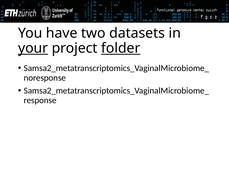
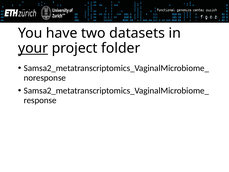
folder underline: present -> none (121, 48)
